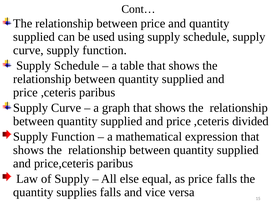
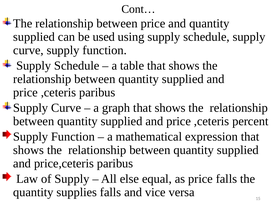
divided: divided -> percent (250, 121)
